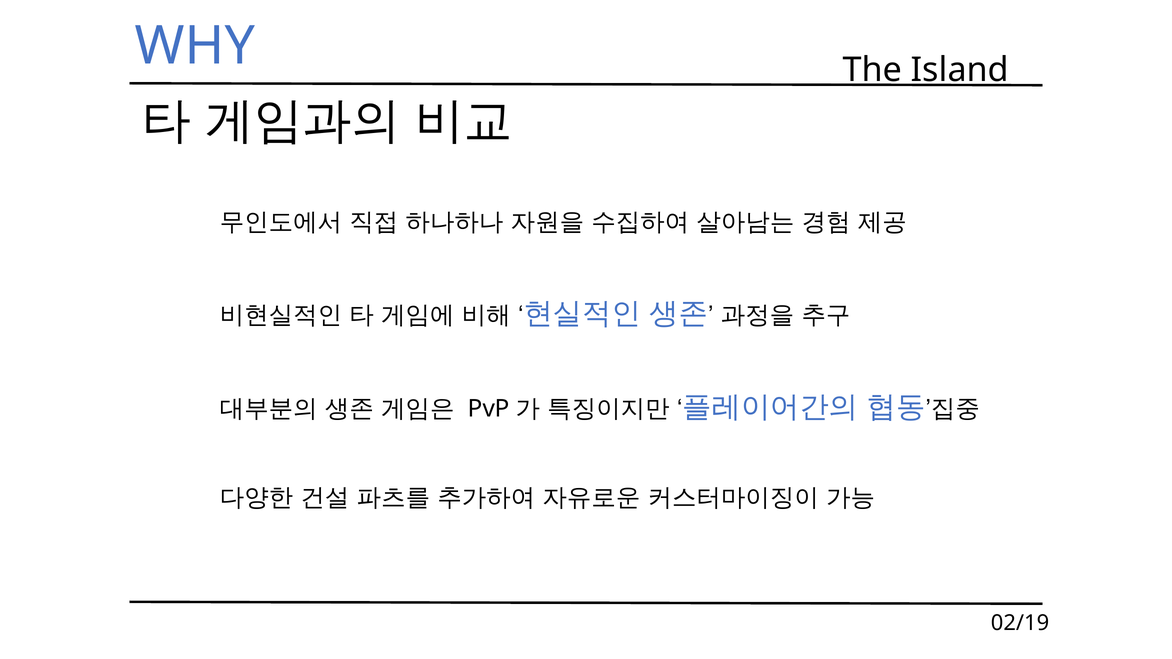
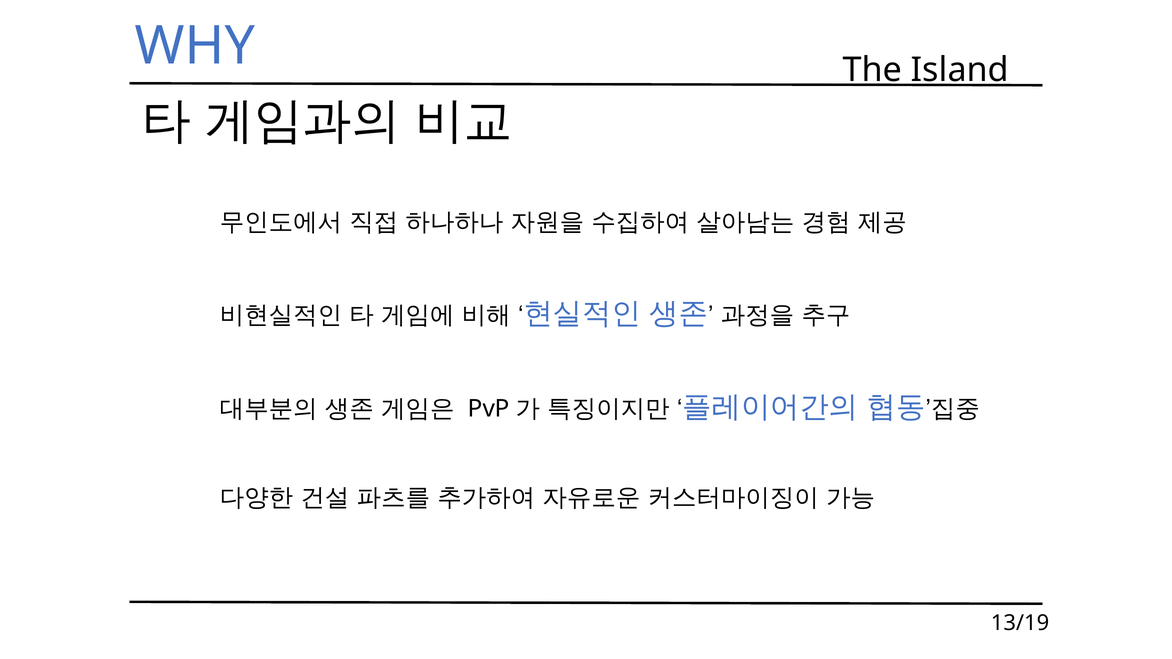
02/19: 02/19 -> 13/19 (1020, 623)
